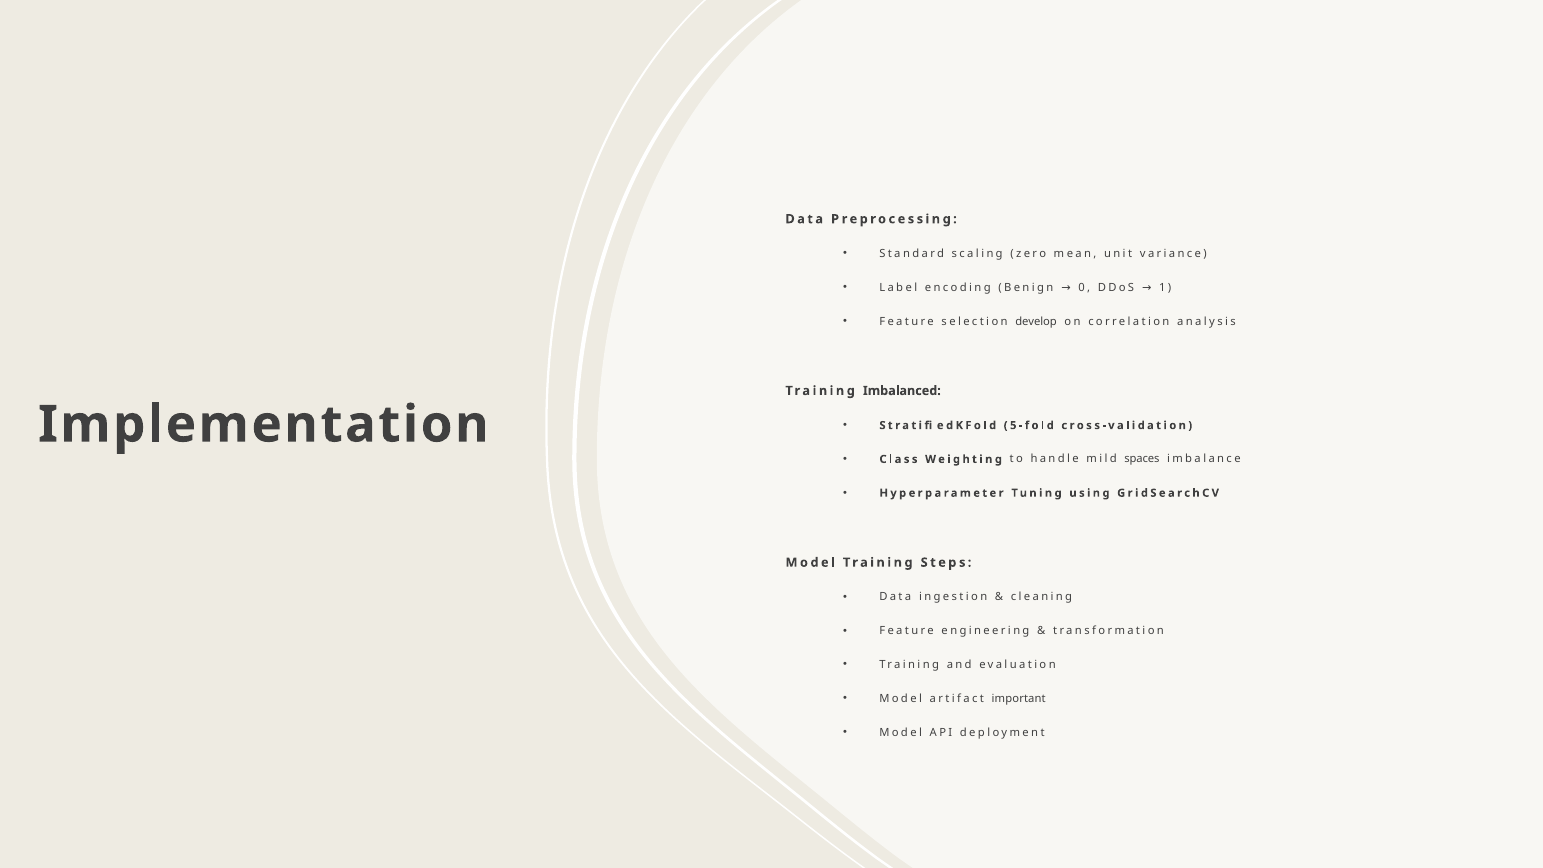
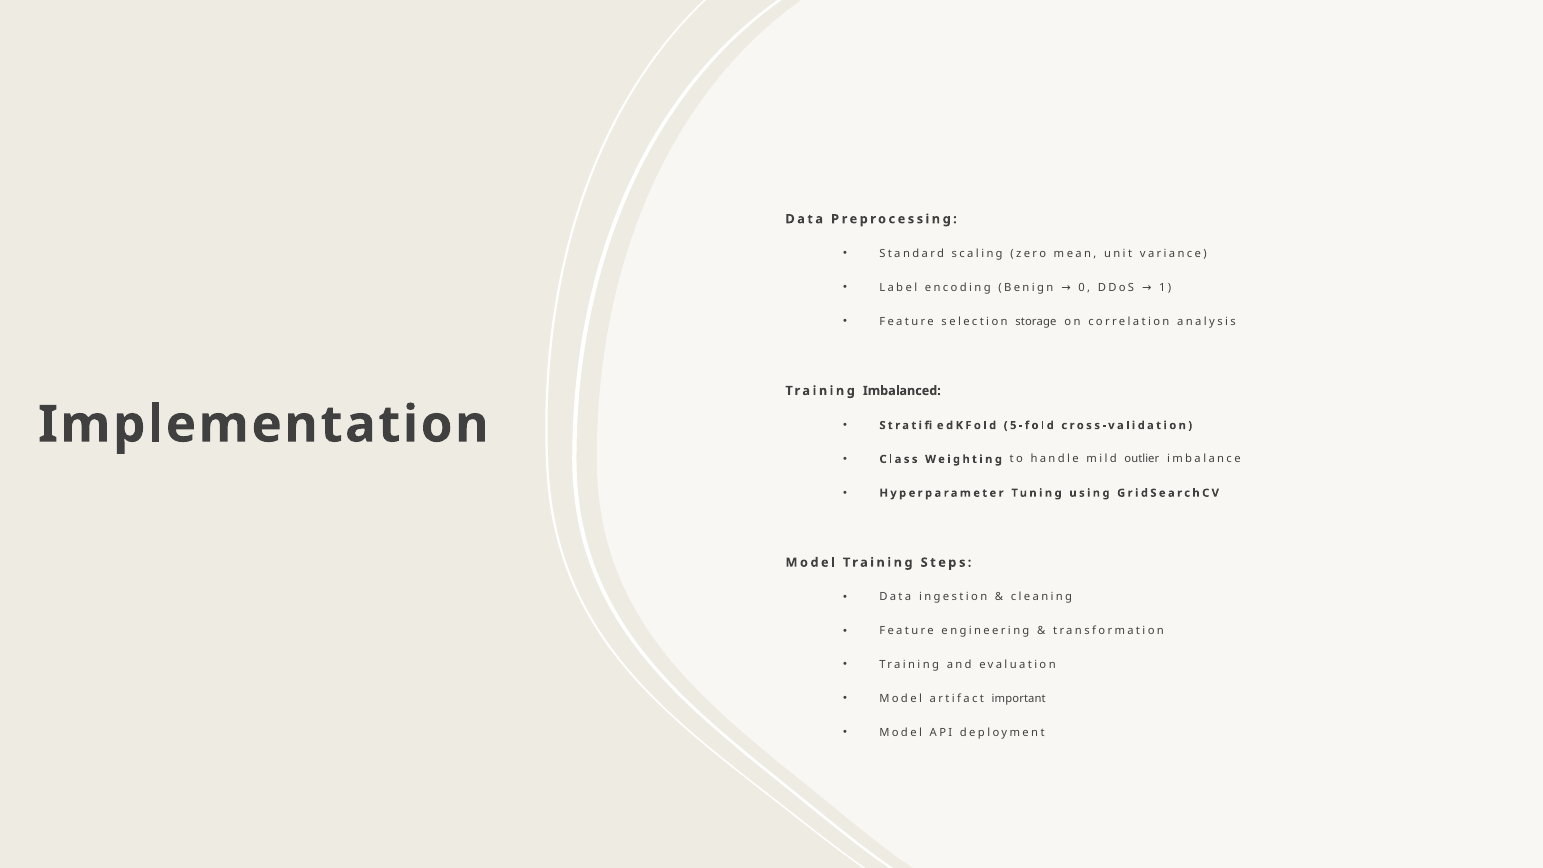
develop: develop -> storage (1036, 321)
spaces: spaces -> outlier (1142, 459)
